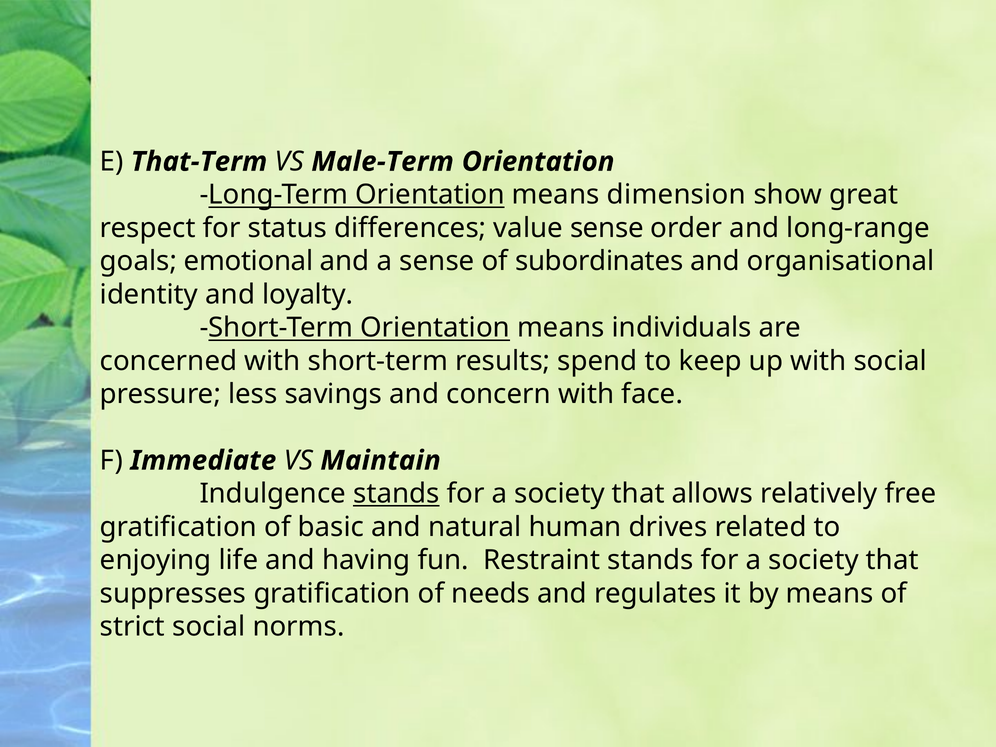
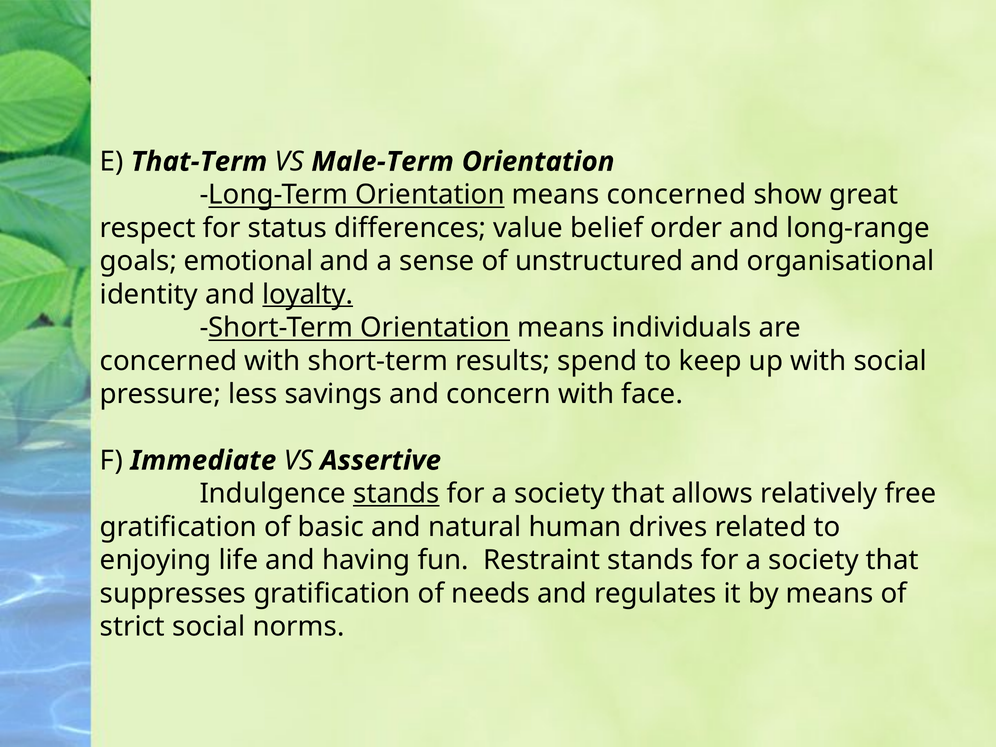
means dimension: dimension -> concerned (676, 195)
value sense: sense -> belief (607, 228)
subordinates: subordinates -> unstructured (599, 261)
loyalty underline: none -> present (308, 294)
Maintain: Maintain -> Assertive (381, 461)
